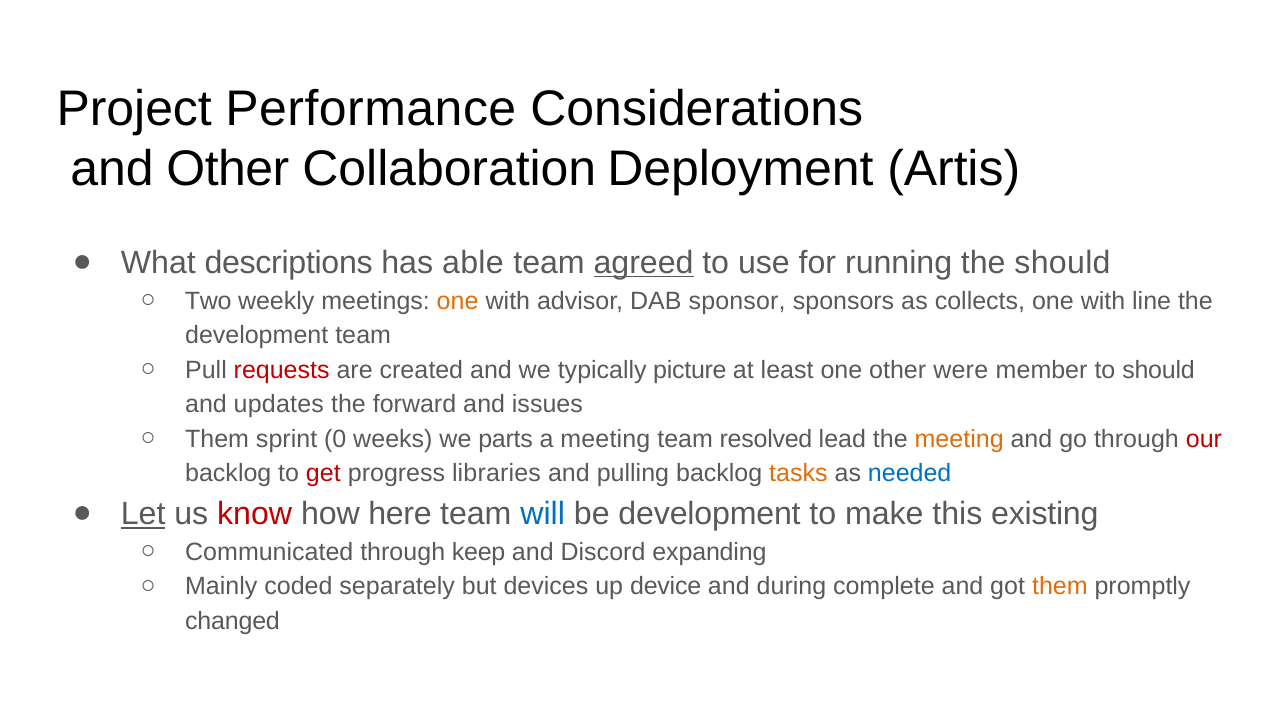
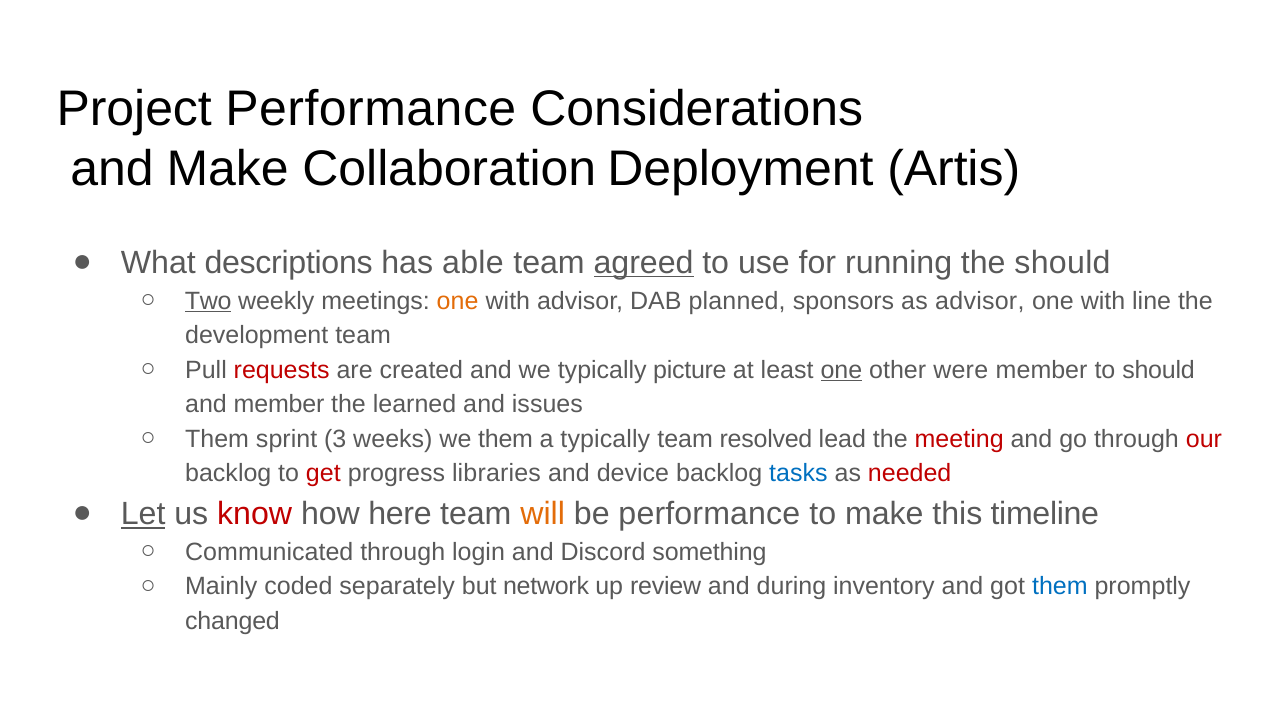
and Other: Other -> Make (228, 169)
Two underline: none -> present (208, 301)
sponsor: sponsor -> planned (737, 301)
as collects: collects -> advisor (980, 301)
one underline: none -> present (841, 370)
and updates: updates -> member (279, 404)
forward: forward -> learned (415, 404)
0: 0 -> 3 (335, 439)
we parts: parts -> them (506, 439)
a meeting: meeting -> typically (605, 439)
meeting colour: orange -> red (959, 439)
pulling: pulling -> device (633, 473)
tasks colour: orange -> blue (798, 473)
needed colour: blue -> red (910, 473)
will colour: blue -> orange (543, 514)
be development: development -> performance (709, 514)
existing: existing -> timeline (1045, 514)
keep: keep -> login (479, 552)
expanding: expanding -> something (709, 552)
devices: devices -> network (546, 586)
device: device -> review (666, 586)
complete: complete -> inventory (884, 586)
them colour: orange -> blue (1060, 586)
